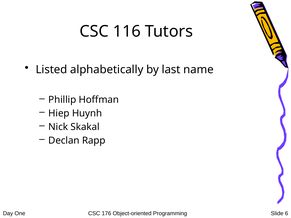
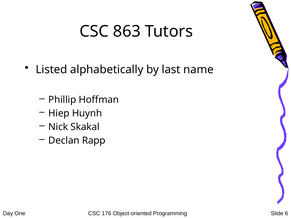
116: 116 -> 863 (127, 31)
